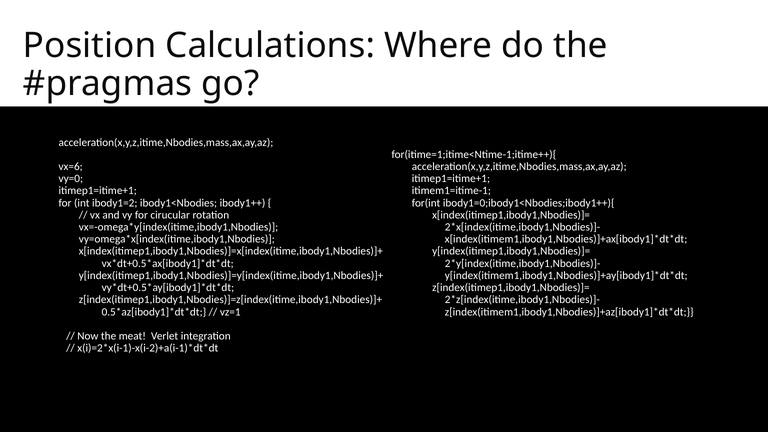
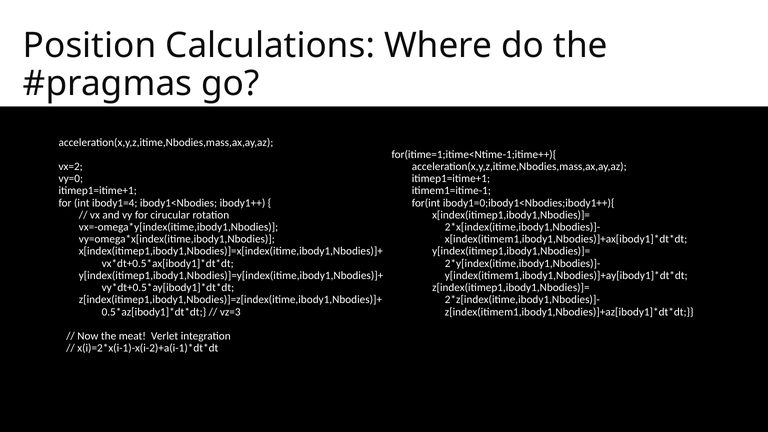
vx=6: vx=6 -> vx=2 (71, 167)
ibody1=2: ibody1=2 -> ibody1=4 (115, 203)
vz=1: vz=1 -> vz=3 (230, 312)
